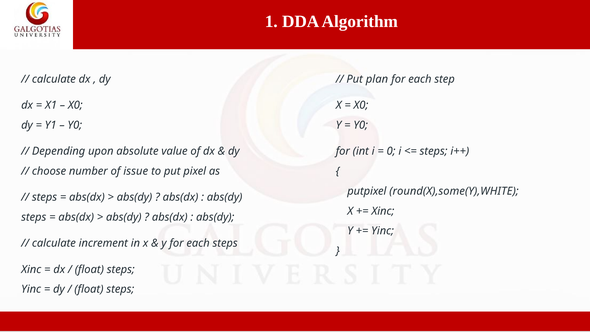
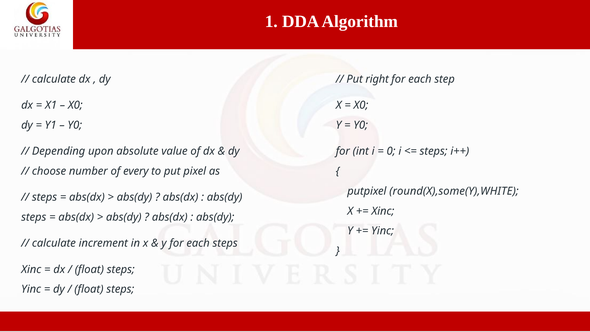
plan: plan -> right (377, 79)
issue: issue -> every (136, 171)
